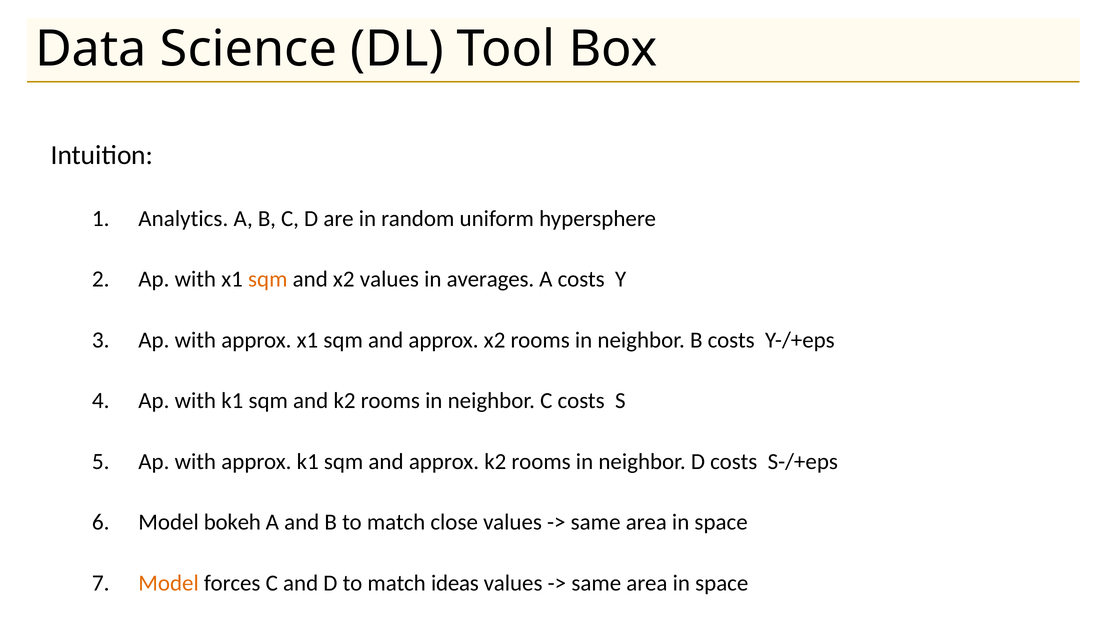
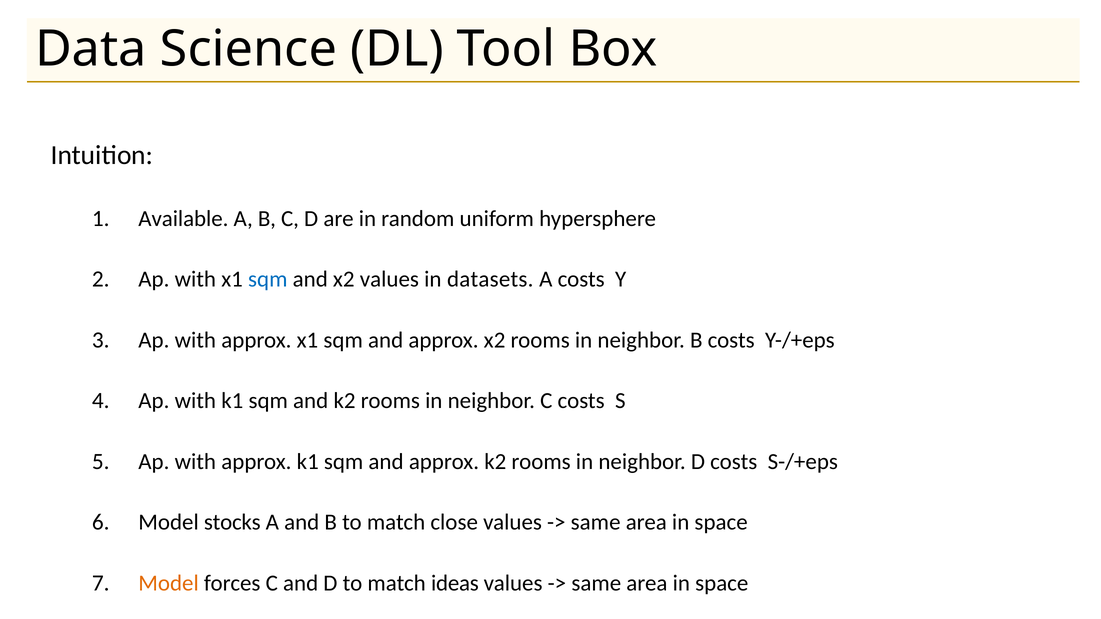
Analytics: Analytics -> Available (183, 219)
sqm colour: orange -> blue (268, 279)
averages: averages -> datasets (490, 279)
bokeh: bokeh -> stocks (232, 523)
